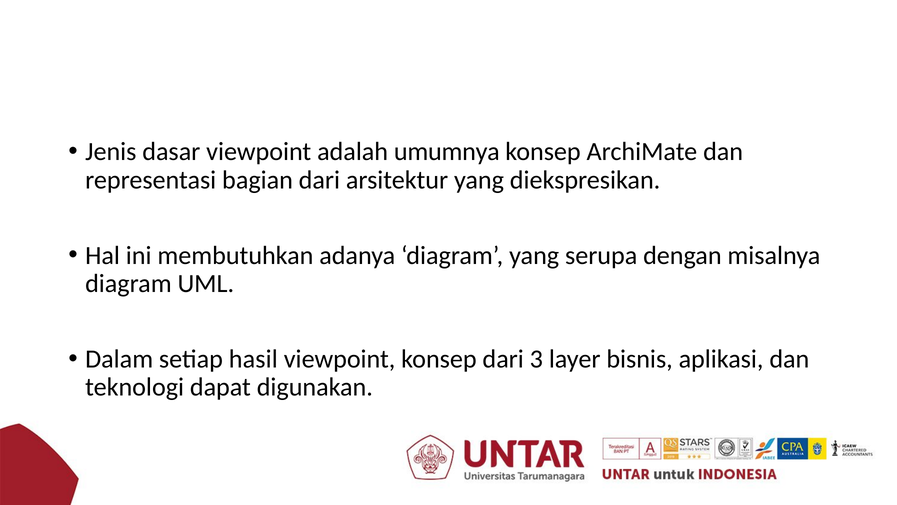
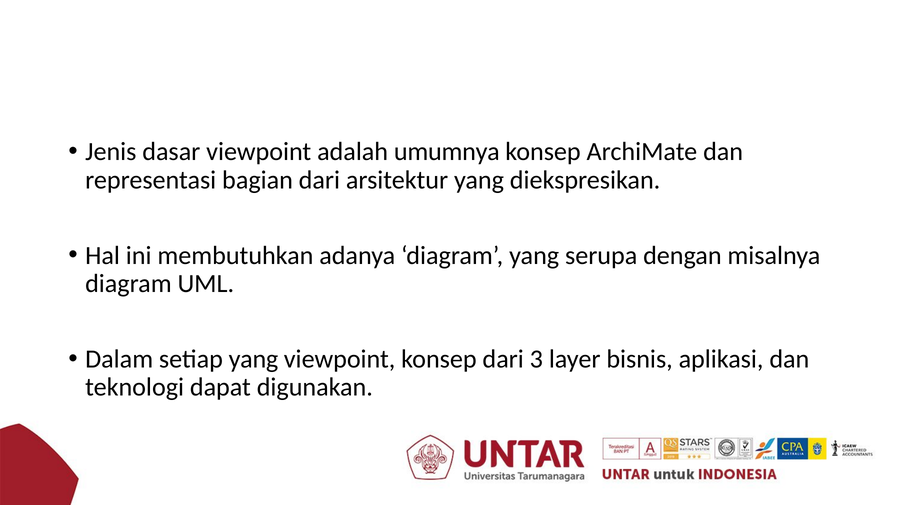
setiap hasil: hasil -> yang (253, 359)
